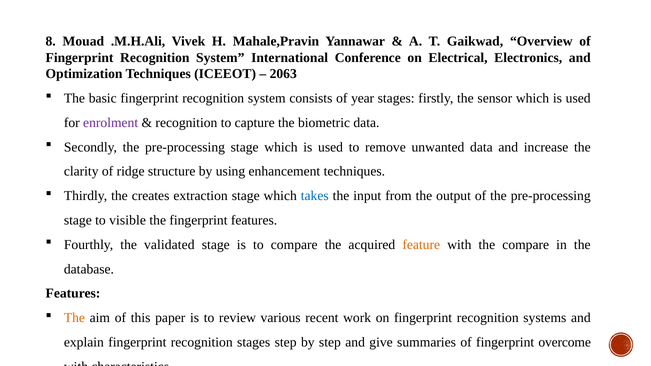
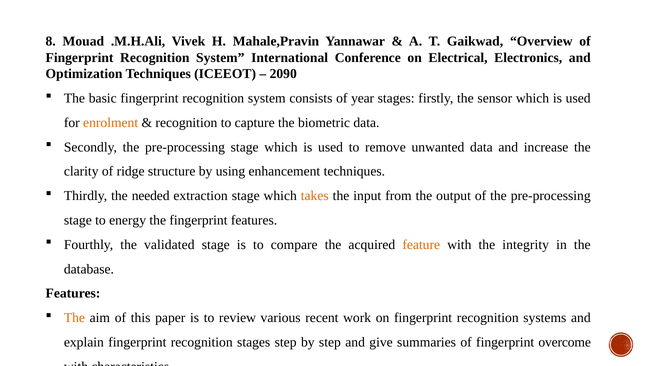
2063: 2063 -> 2090 (283, 74)
enrolment colour: purple -> orange (111, 123)
creates: creates -> needed (151, 196)
takes colour: blue -> orange (315, 196)
visible: visible -> energy (128, 220)
the compare: compare -> integrity (526, 245)
